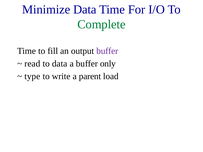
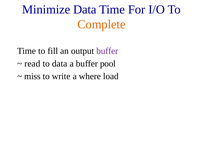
Complete colour: green -> orange (101, 24)
only: only -> pool (108, 64)
type: type -> miss (32, 76)
parent: parent -> where (90, 76)
